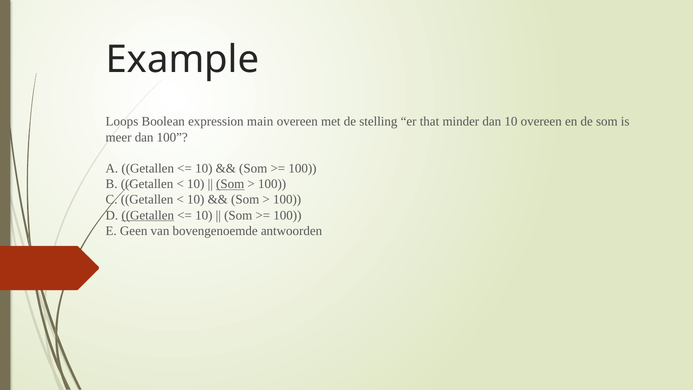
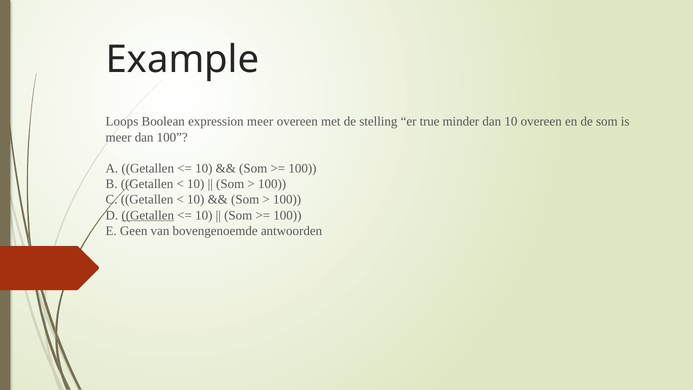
expression main: main -> meer (260, 122)
that: that -> true (430, 122)
Som underline: present -> none (230, 184)
